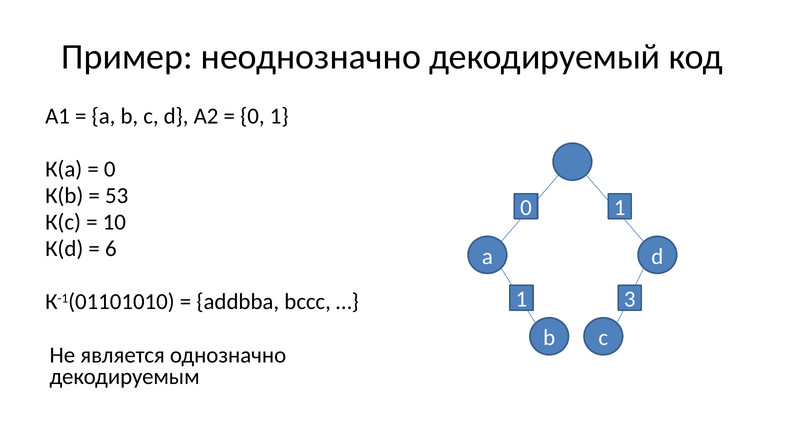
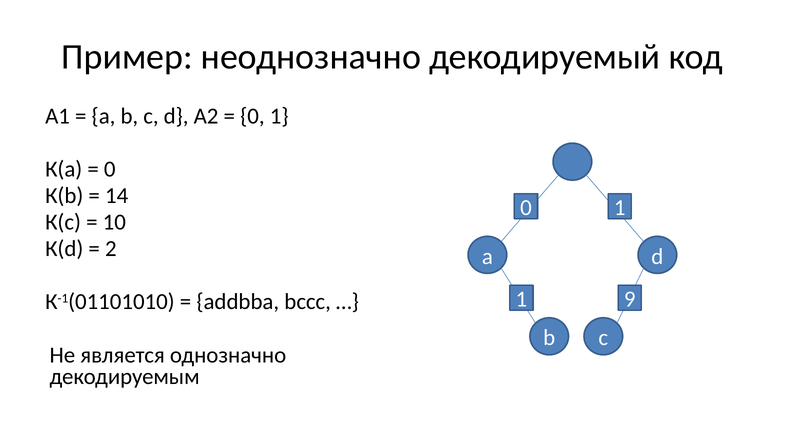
53: 53 -> 14 (117, 196)
6: 6 -> 2 (111, 249)
3: 3 -> 9 (630, 299)
